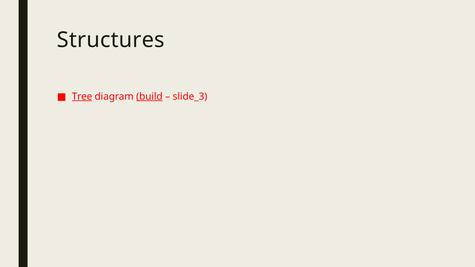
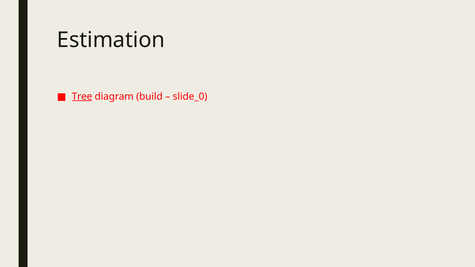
Structures: Structures -> Estimation (111, 40)
build underline: present -> none (149, 97)
slide_3: slide_3 -> slide_0 (190, 97)
